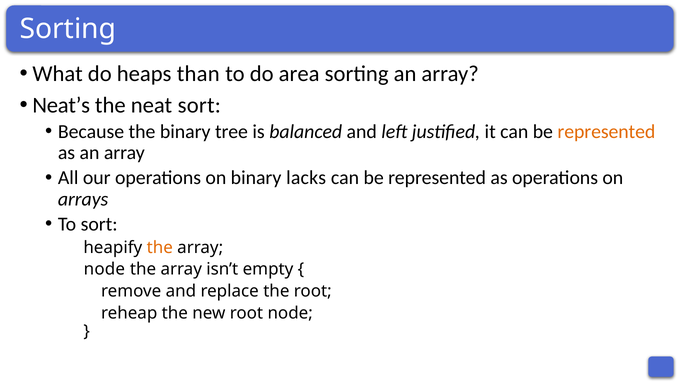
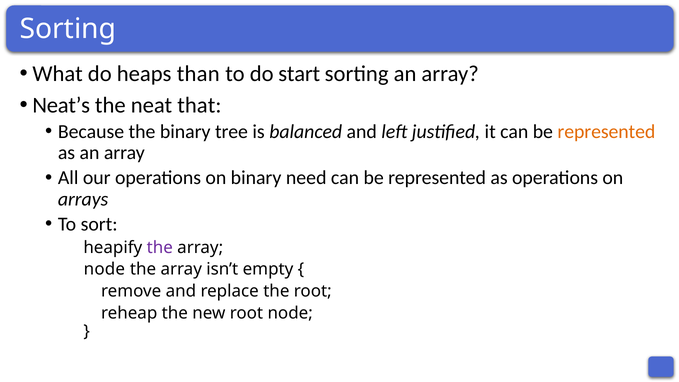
area: area -> start (299, 74)
neat sort: sort -> that (199, 105)
lacks: lacks -> need (306, 178)
the colour: orange -> purple (160, 247)
